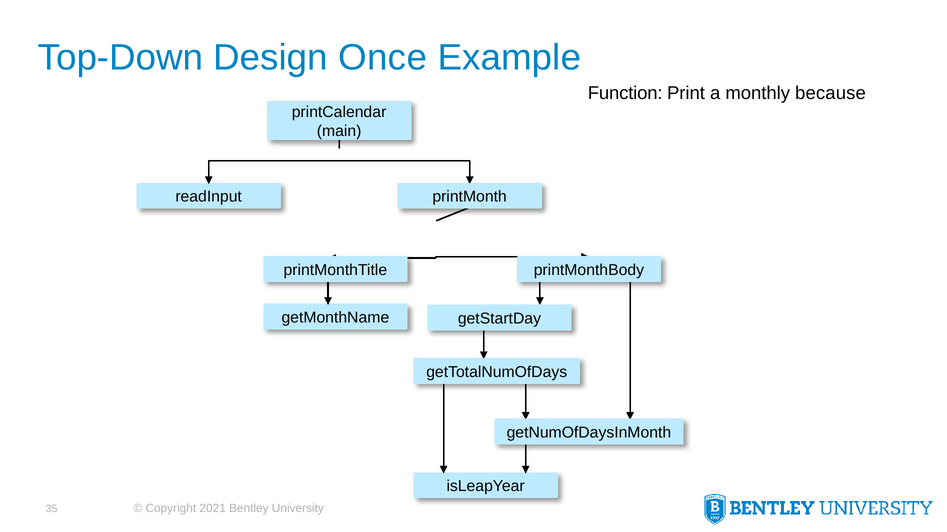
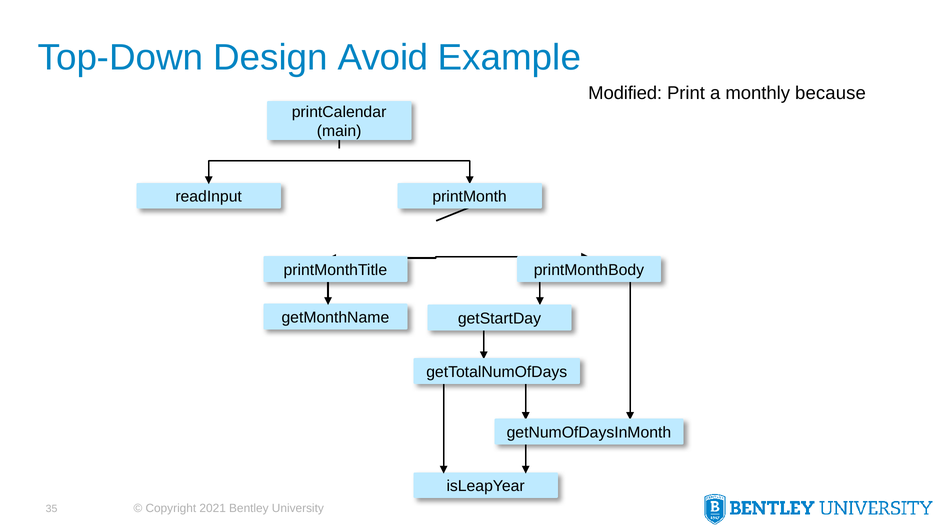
Once: Once -> Avoid (383, 57)
Function: Function -> Modified (625, 93)
